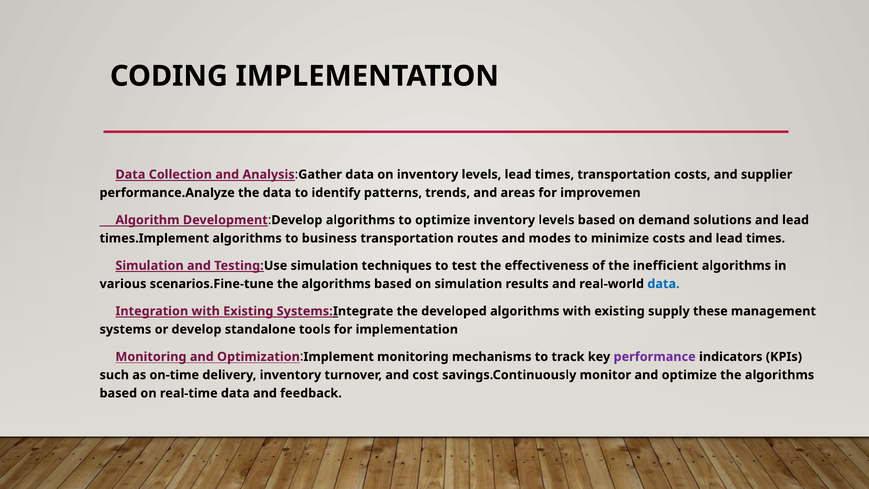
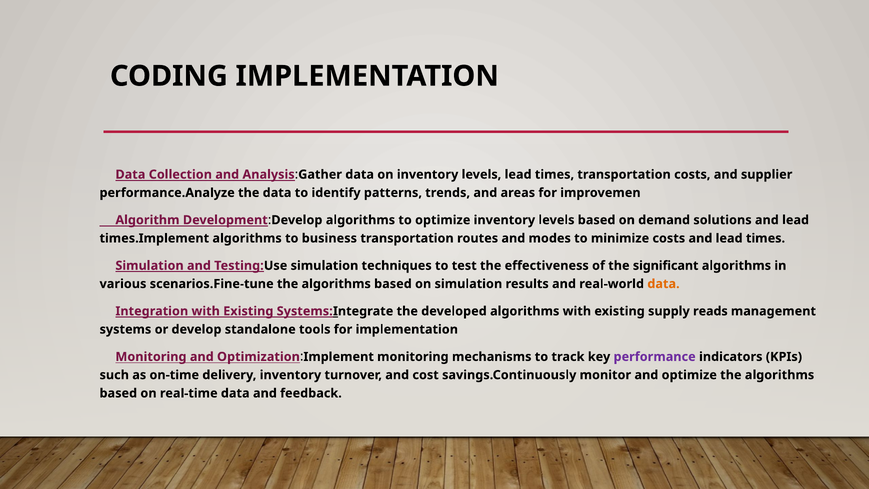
inefficient: inefficient -> significant (666, 266)
data colour: blue -> orange (663, 284)
these: these -> reads (710, 311)
